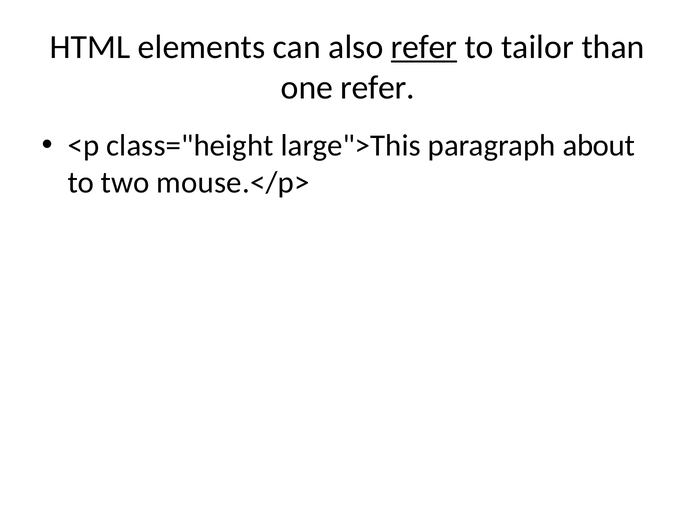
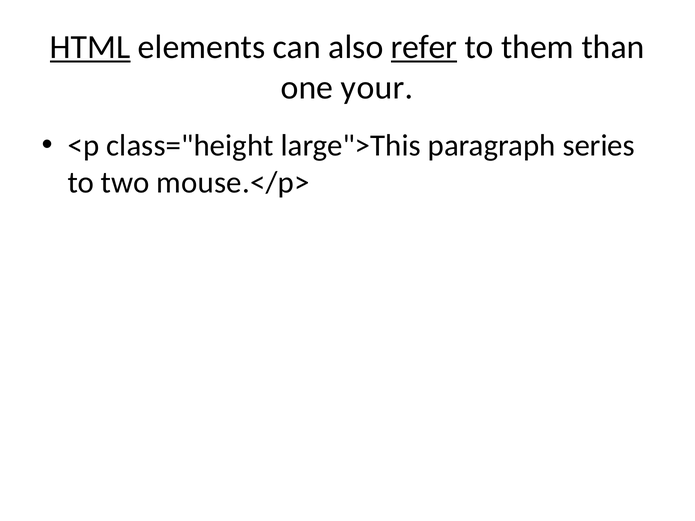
HTML underline: none -> present (90, 47)
tailor: tailor -> them (538, 47)
one refer: refer -> your (377, 88)
about: about -> series (599, 146)
